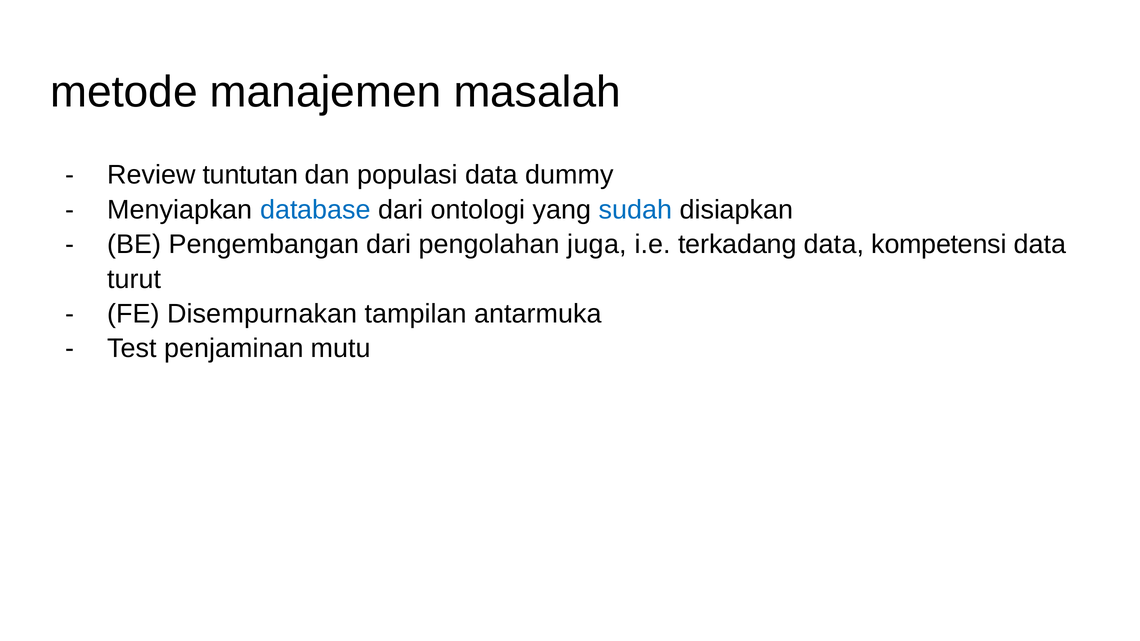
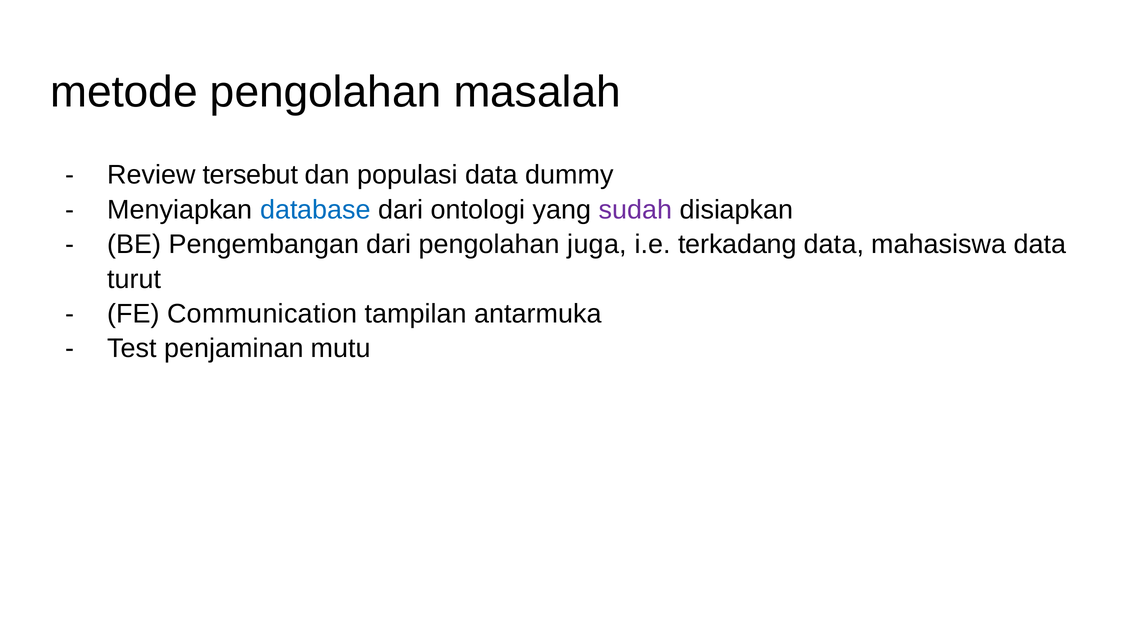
metode manajemen: manajemen -> pengolahan (326, 92)
tuntutan: tuntutan -> tersebut (250, 175)
sudah colour: blue -> purple (635, 210)
kompetensi: kompetensi -> mahasiswa (939, 245)
Disempurnakan: Disempurnakan -> Communication (262, 314)
